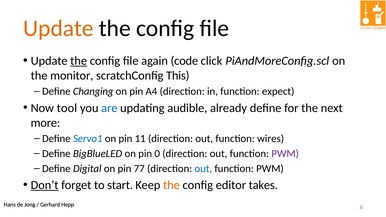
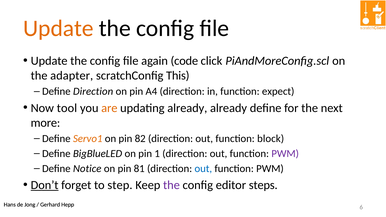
the underline: present -> none (79, 61)
monitor: monitor -> adapter (72, 76)
Define Changing: Changing -> Direction (93, 92)
are colour: blue -> orange (109, 108)
updating audible: audible -> already (187, 108)
Servo1 colour: blue -> orange (88, 139)
11: 11 -> 82 (140, 139)
wires: wires -> block (271, 139)
0: 0 -> 1 (157, 154)
Digital: Digital -> Notice (87, 169)
77: 77 -> 81 (139, 169)
start: start -> step (120, 185)
the colour: orange -> purple (171, 185)
takes: takes -> steps (263, 185)
